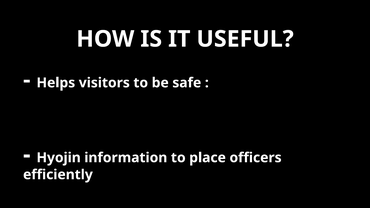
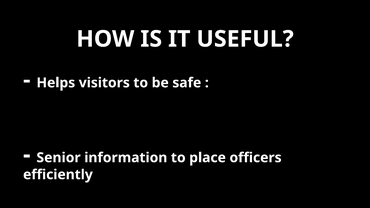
Hyojin: Hyojin -> Senior (59, 158)
